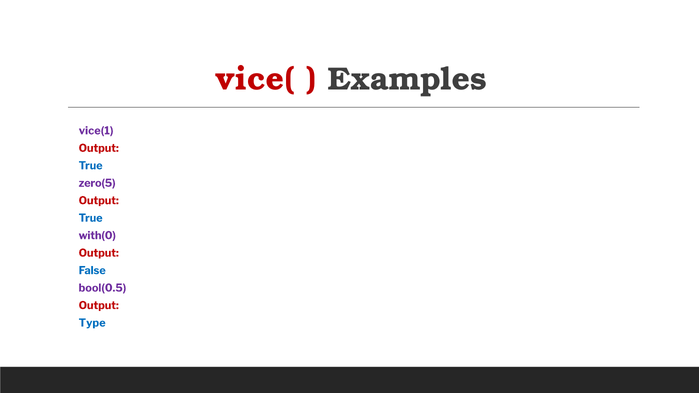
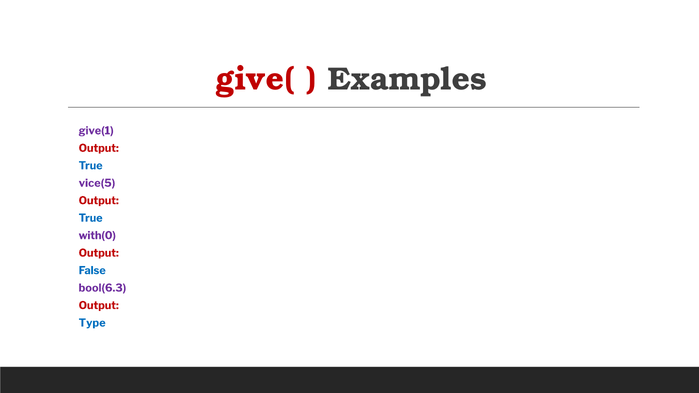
vice(: vice( -> give( (255, 79)
vice(1: vice(1 -> give(1 (96, 131)
zero(5: zero(5 -> vice(5 (97, 183)
bool(0.5: bool(0.5 -> bool(6.3 (102, 288)
